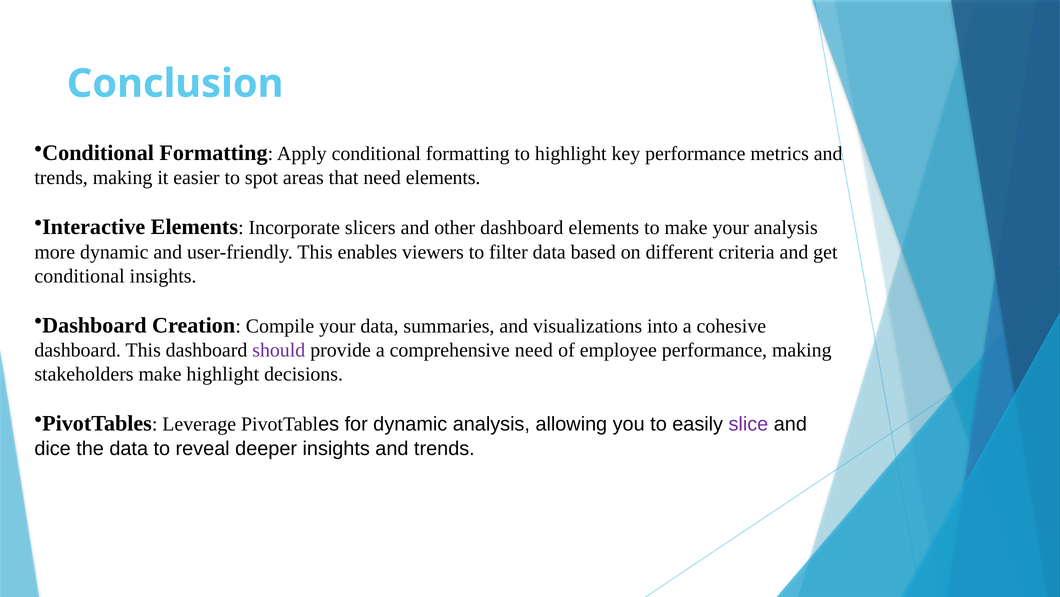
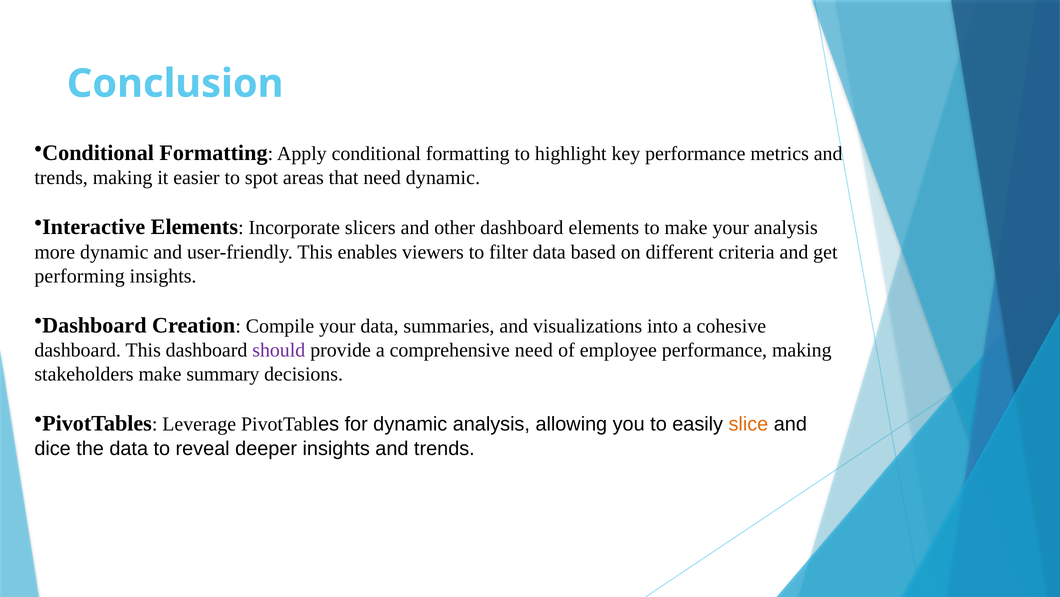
need elements: elements -> dynamic (443, 178)
conditional: conditional -> performing (80, 276)
make highlight: highlight -> summary (223, 374)
slice colour: purple -> orange (748, 424)
